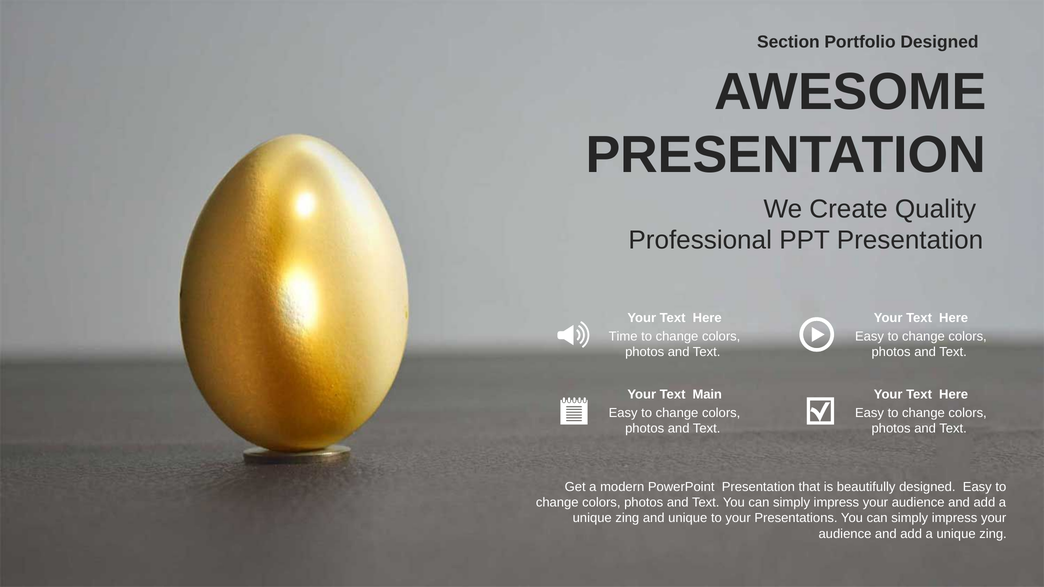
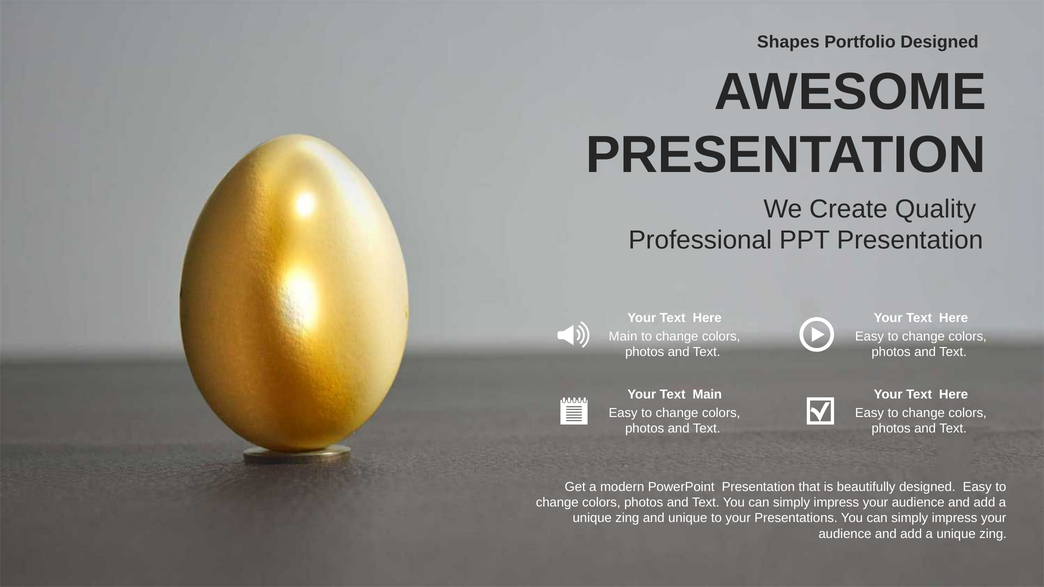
Section: Section -> Shapes (788, 42)
Time: Time -> Main (623, 336)
